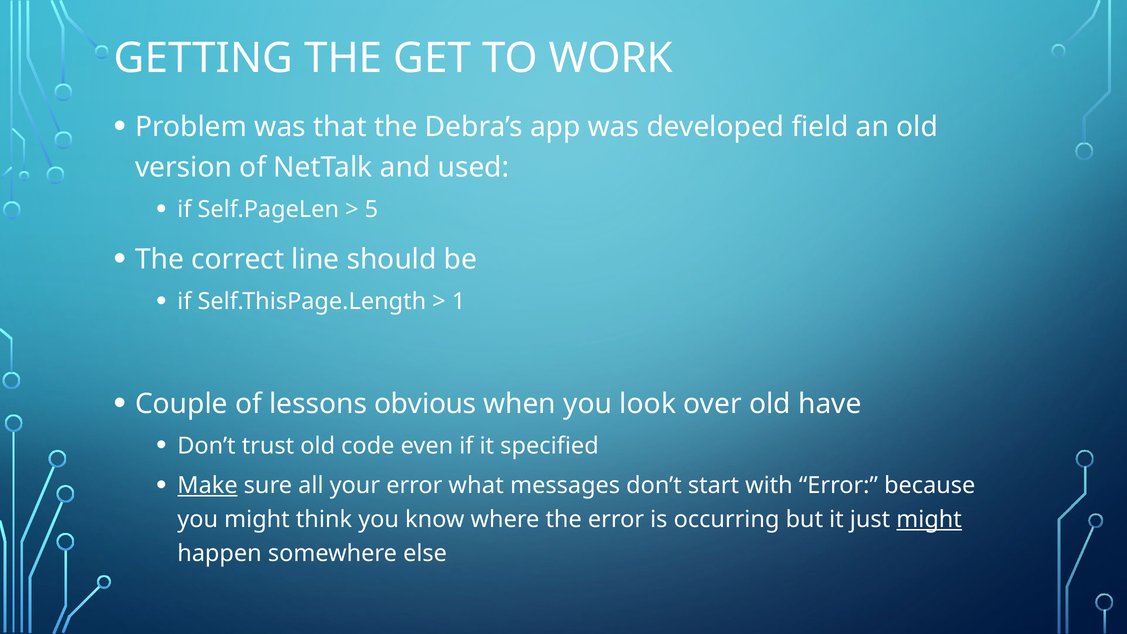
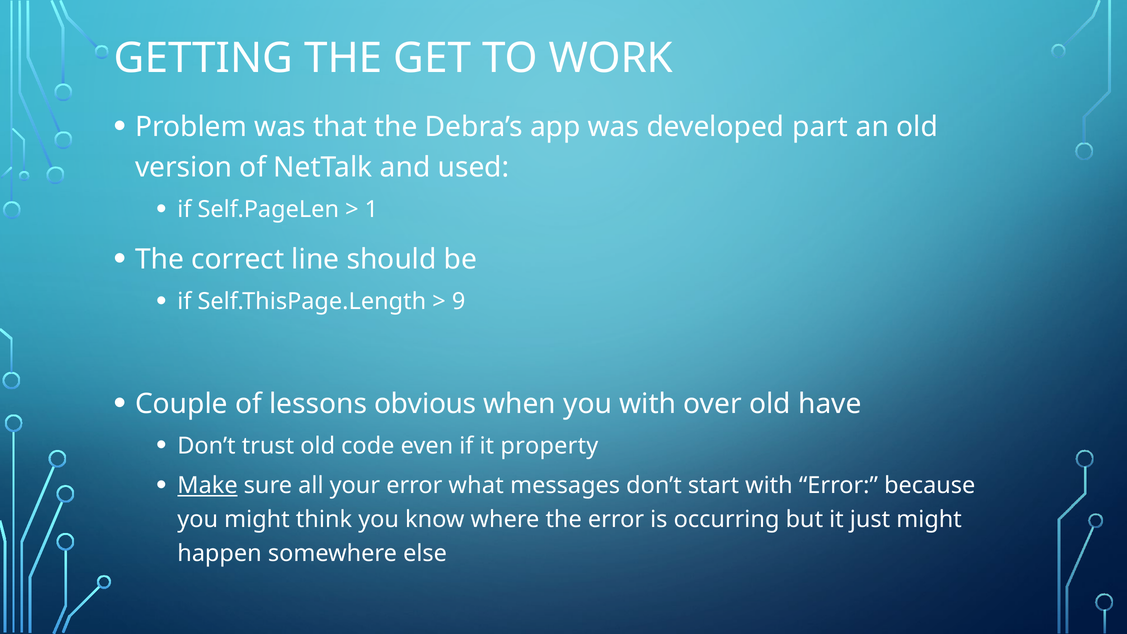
field: field -> part (820, 127)
5: 5 -> 1 (371, 210)
1: 1 -> 9 (459, 302)
you look: look -> with (648, 404)
specified: specified -> property (549, 446)
might underline: present -> none (929, 519)
